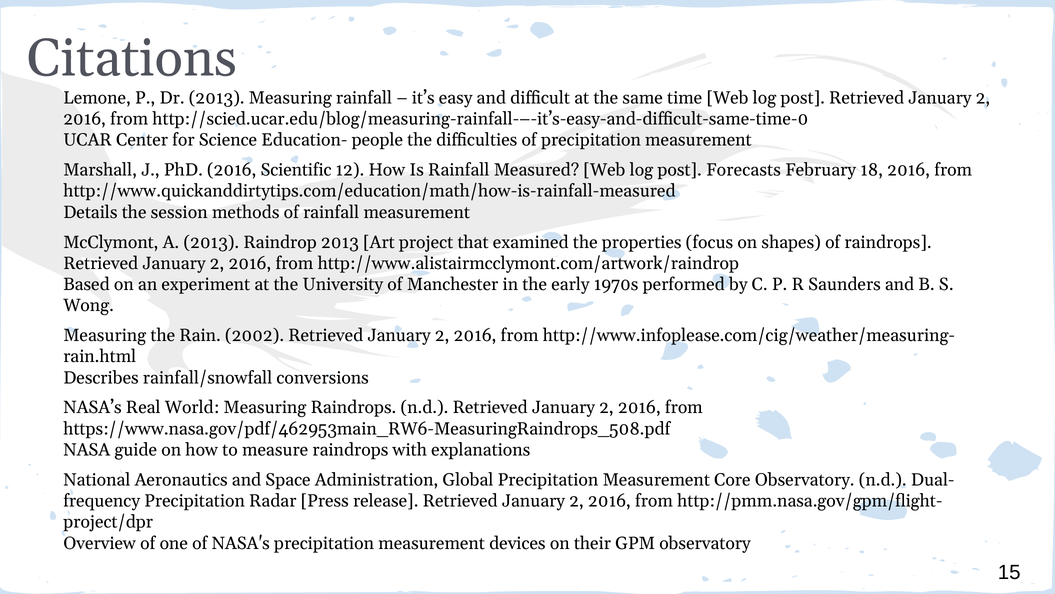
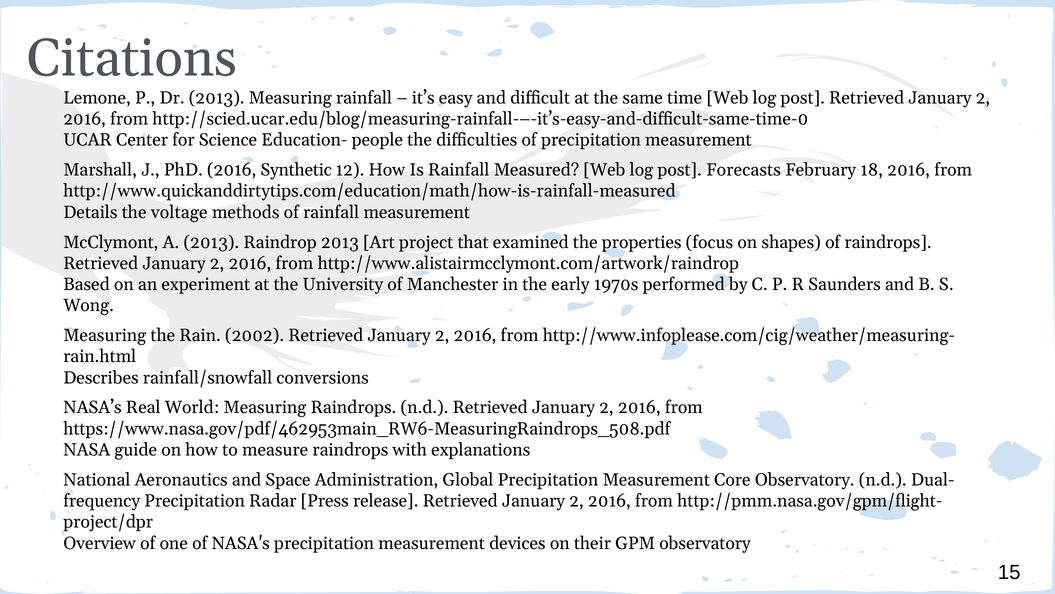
Scientific: Scientific -> Synthetic (296, 170)
session: session -> voltage (179, 212)
